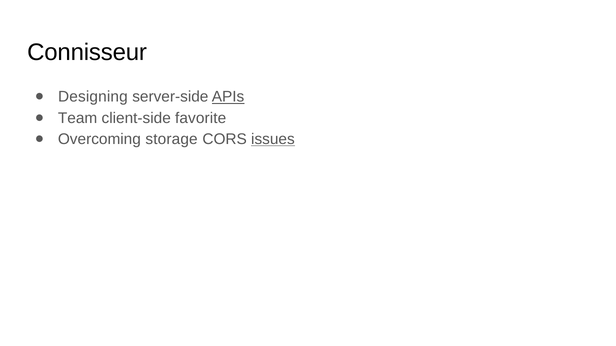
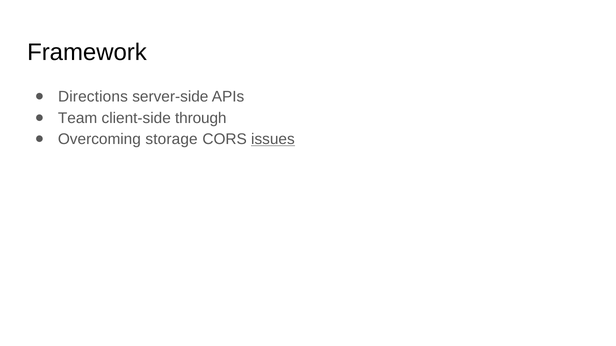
Connisseur: Connisseur -> Framework (87, 52)
Designing: Designing -> Directions (93, 97)
APIs underline: present -> none (228, 97)
favorite: favorite -> through (201, 118)
